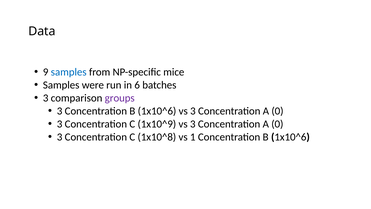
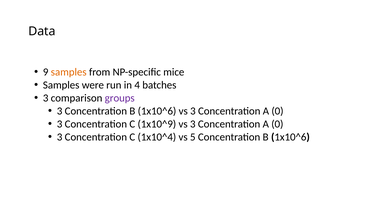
samples colour: blue -> orange (69, 72)
6: 6 -> 4 (137, 85)
1x10^8: 1x10^8 -> 1x10^4 (157, 137)
1: 1 -> 5 (193, 137)
